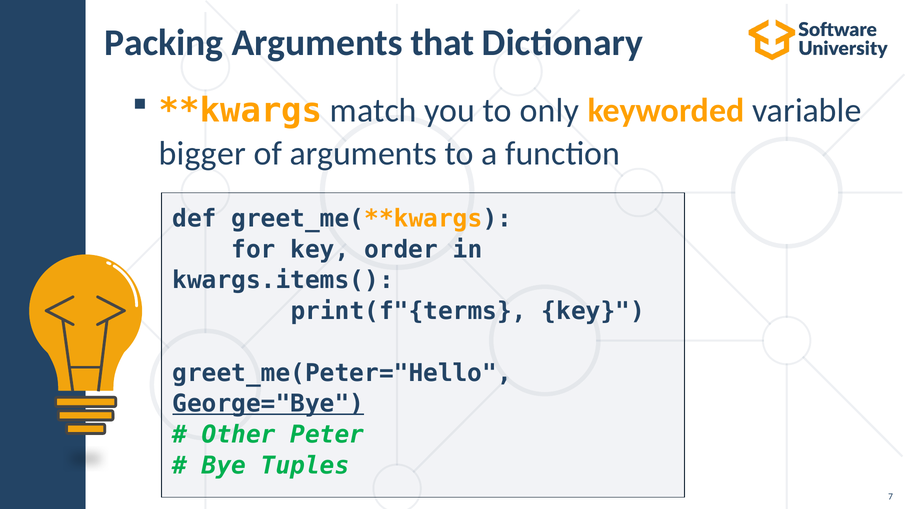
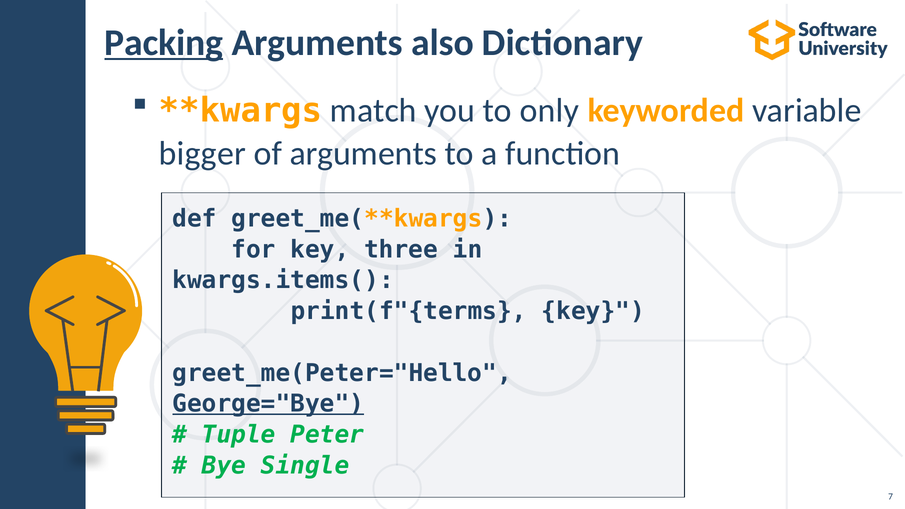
Packing underline: none -> present (164, 43)
that: that -> also (443, 43)
order: order -> three (401, 250)
Other: Other -> Tuple (239, 435)
Tuples: Tuples -> Single (305, 466)
